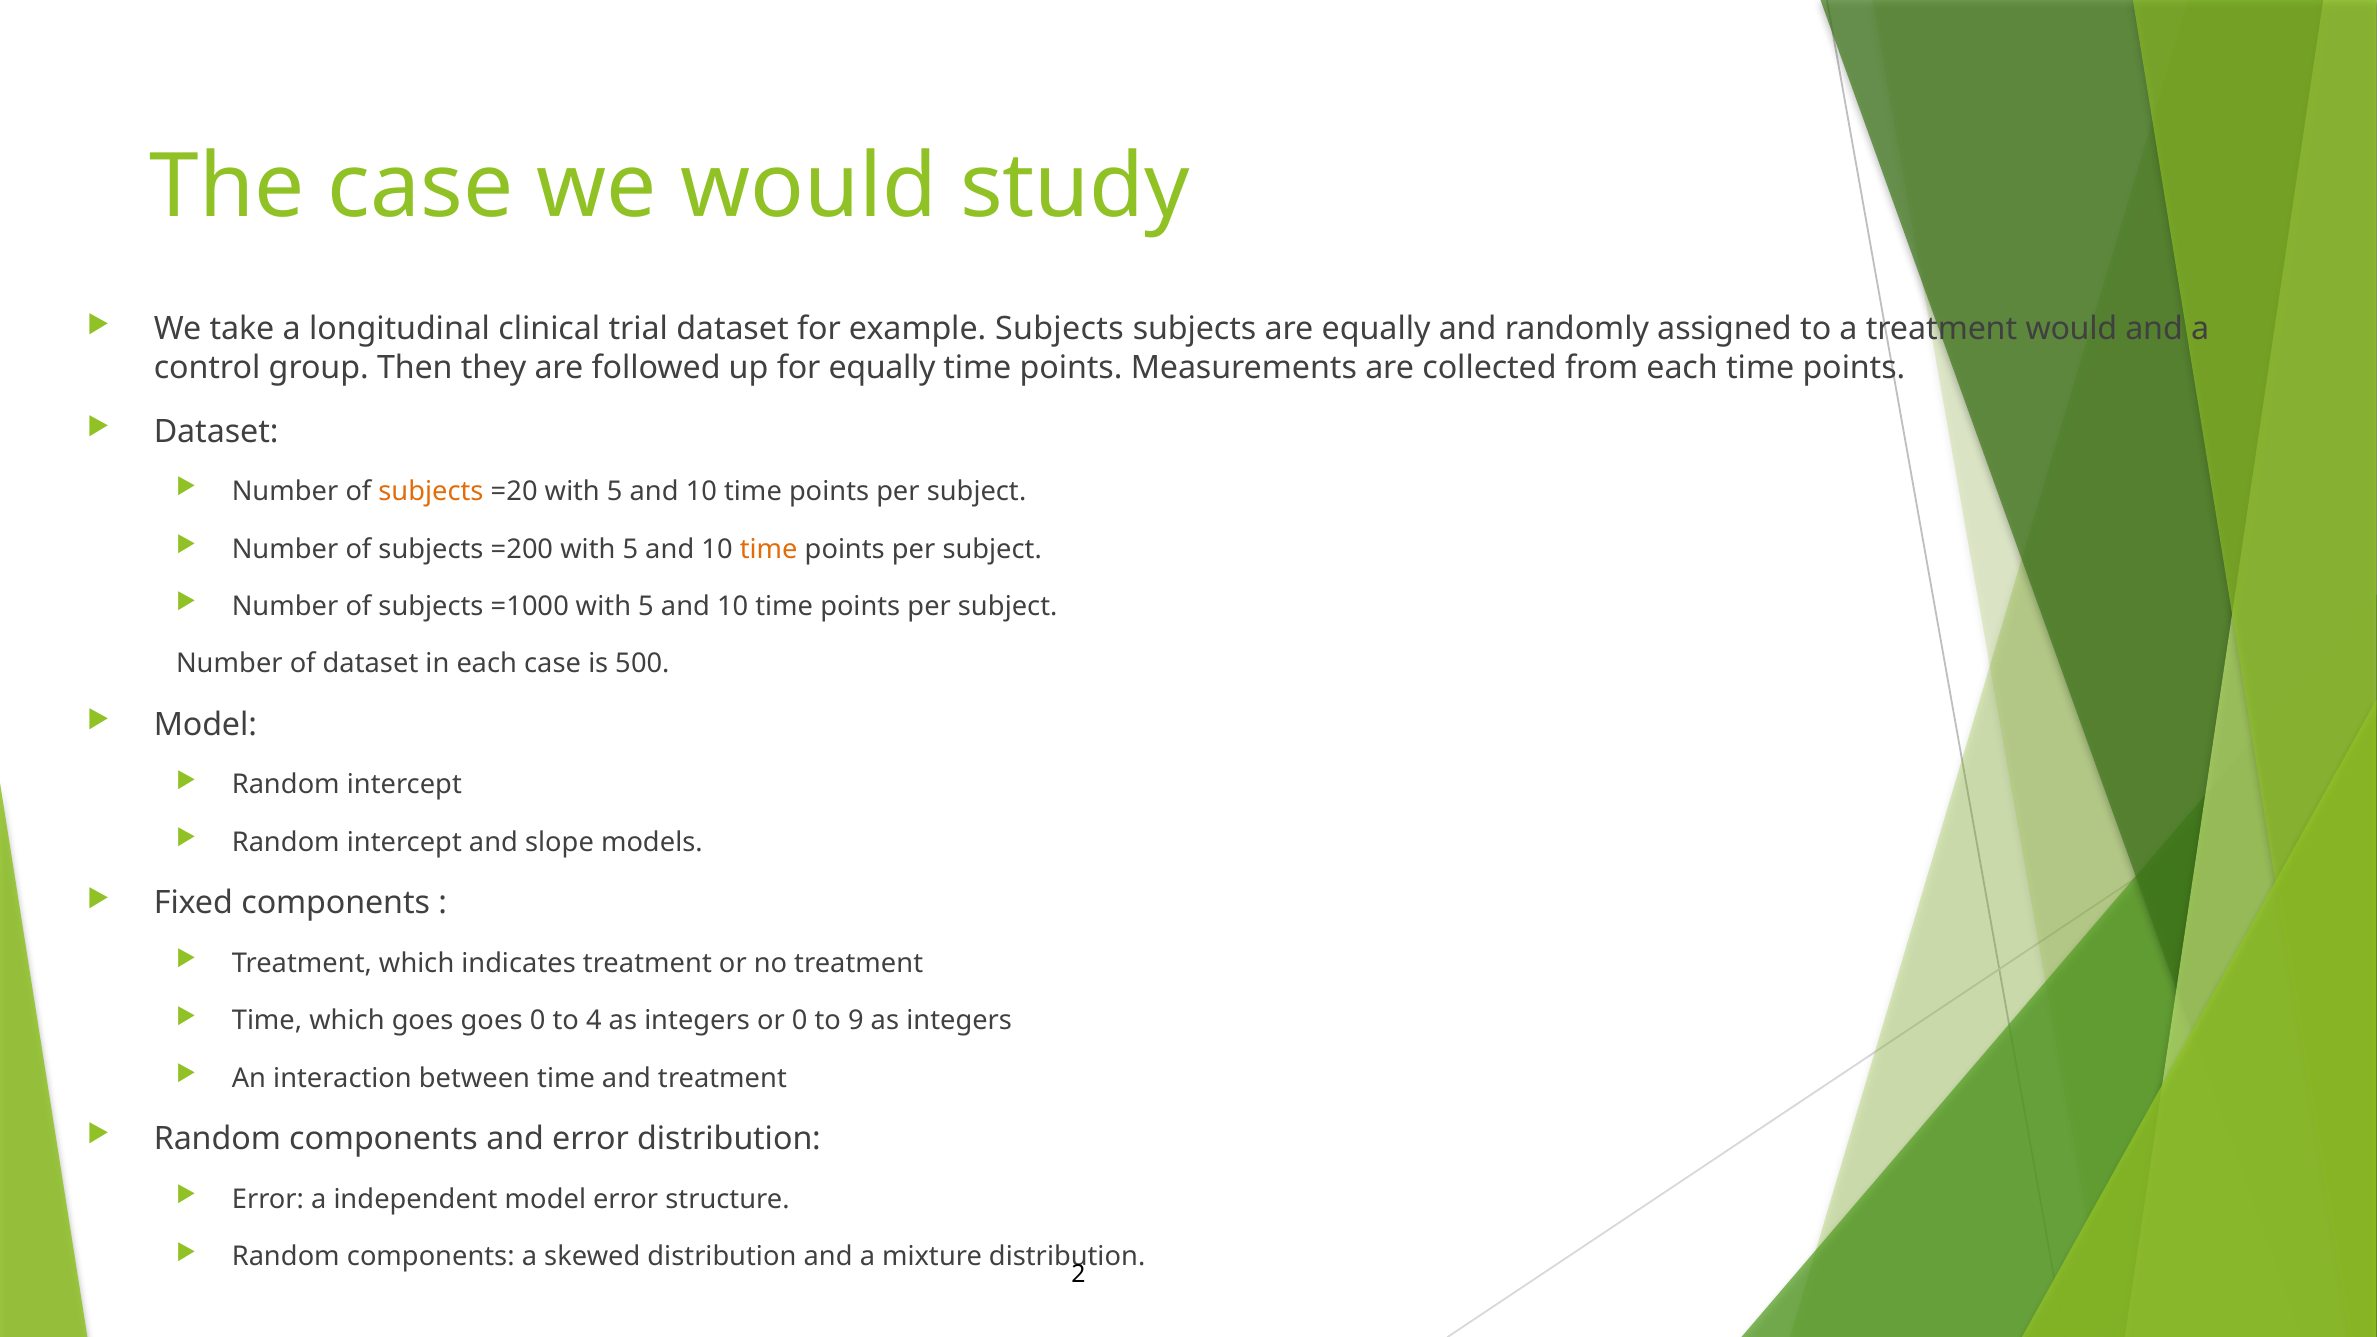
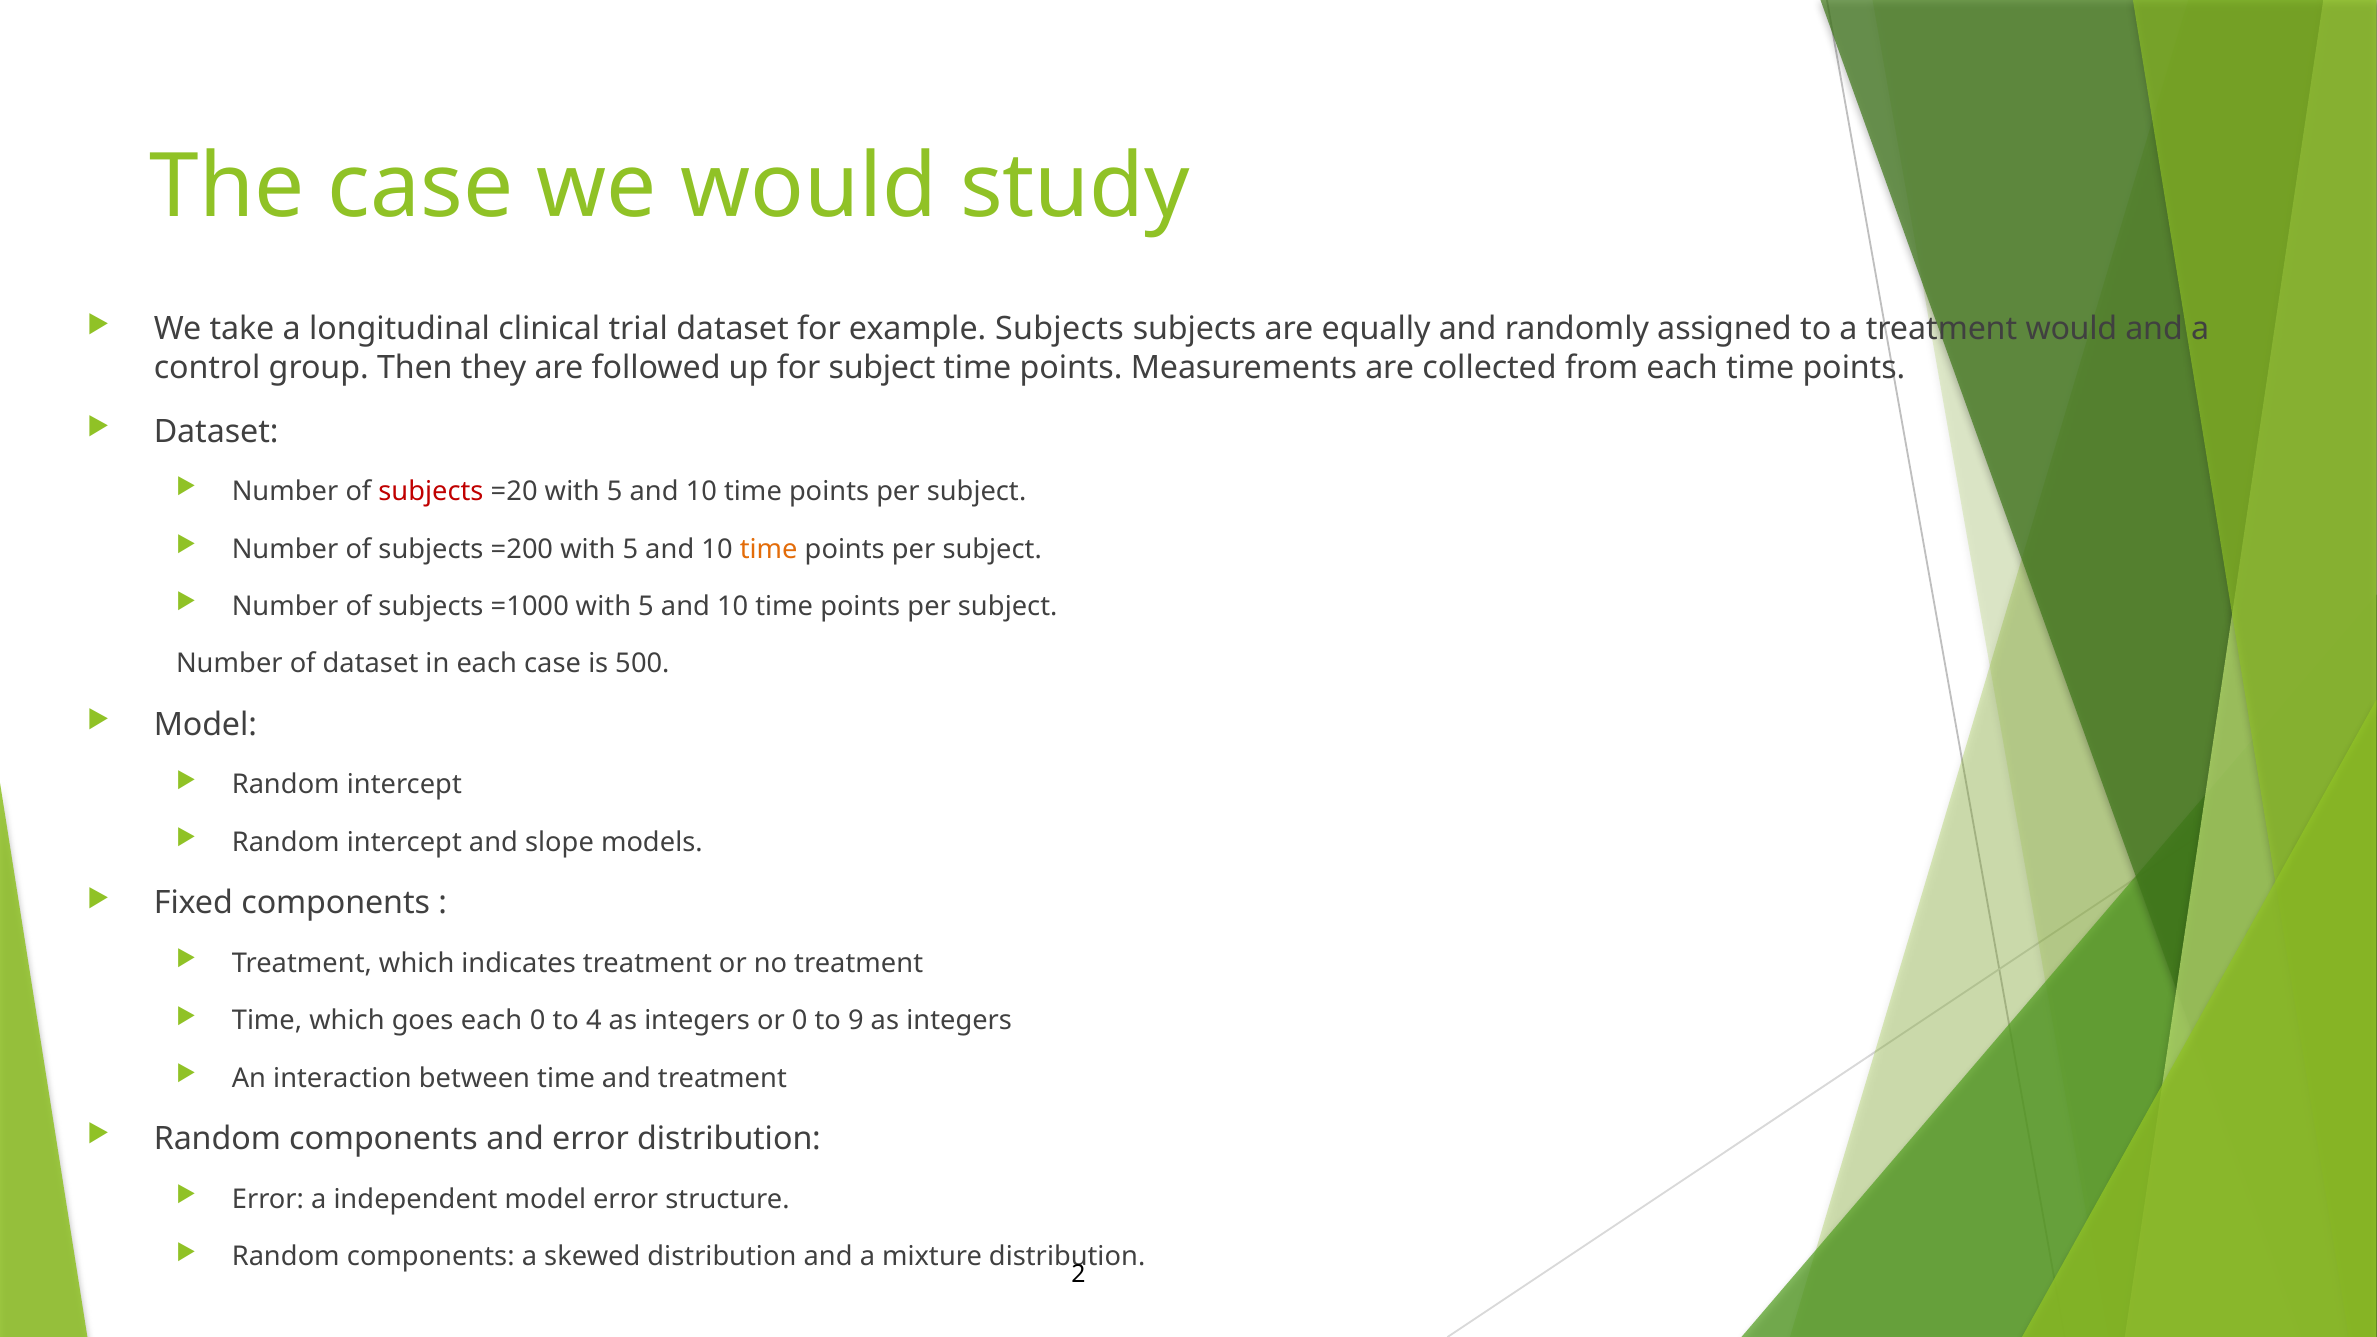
for equally: equally -> subject (882, 368)
subjects colour: orange -> red (431, 492)
goes goes: goes -> each (492, 1021)
